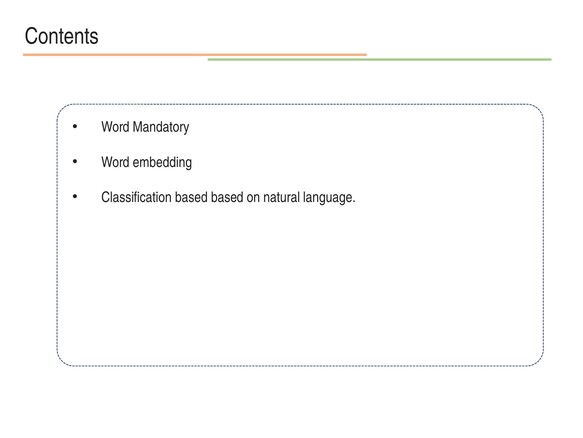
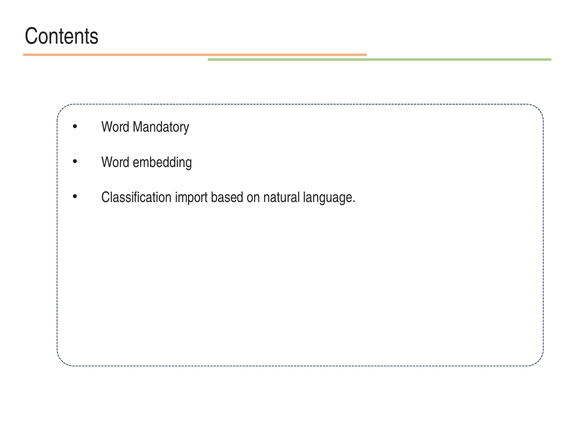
Classification based: based -> import (192, 197)
